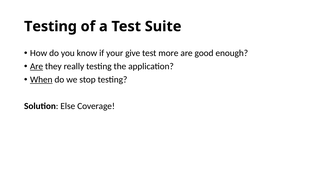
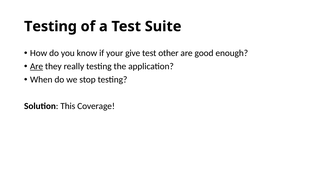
more: more -> other (168, 53)
When underline: present -> none (41, 80)
Else: Else -> This (68, 106)
